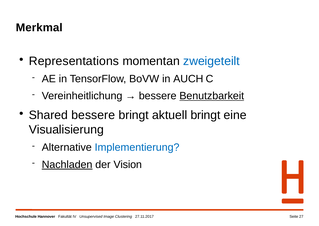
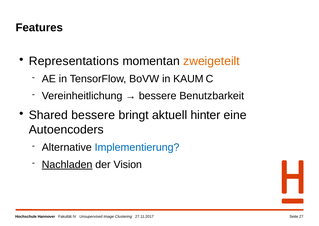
Merkmal: Merkmal -> Features (39, 28)
zweigeteilt colour: blue -> orange (211, 61)
AUCH: AUCH -> KAUM (188, 79)
Benutzbarkeit underline: present -> none (212, 96)
aktuell bringt: bringt -> hinter (205, 115)
Visualisierung: Visualisierung -> Autoencoders (66, 129)
